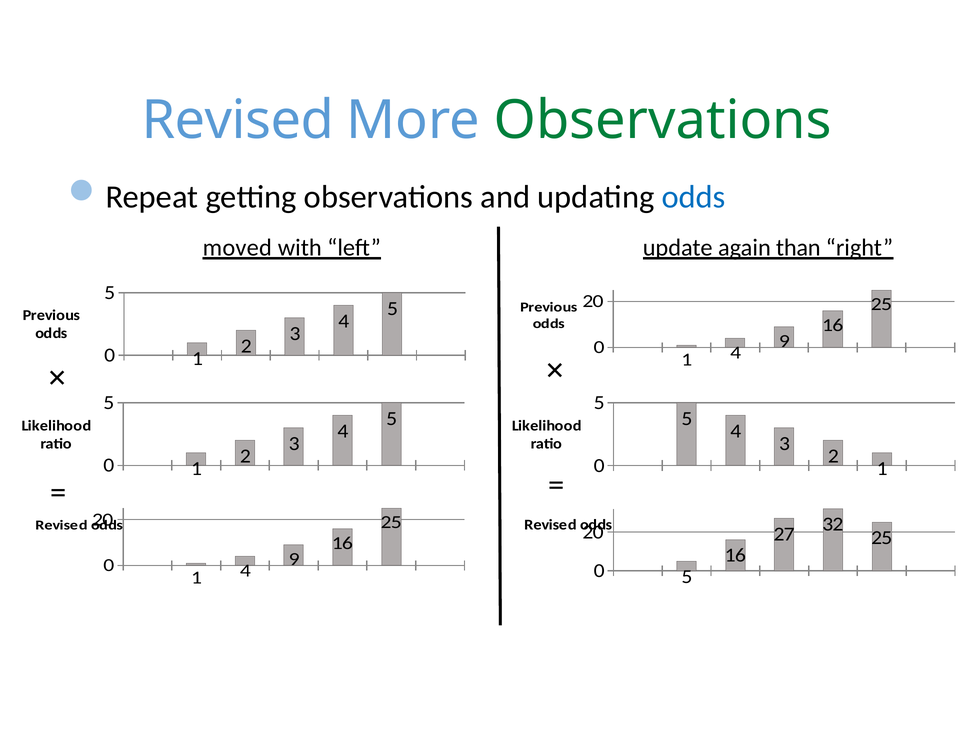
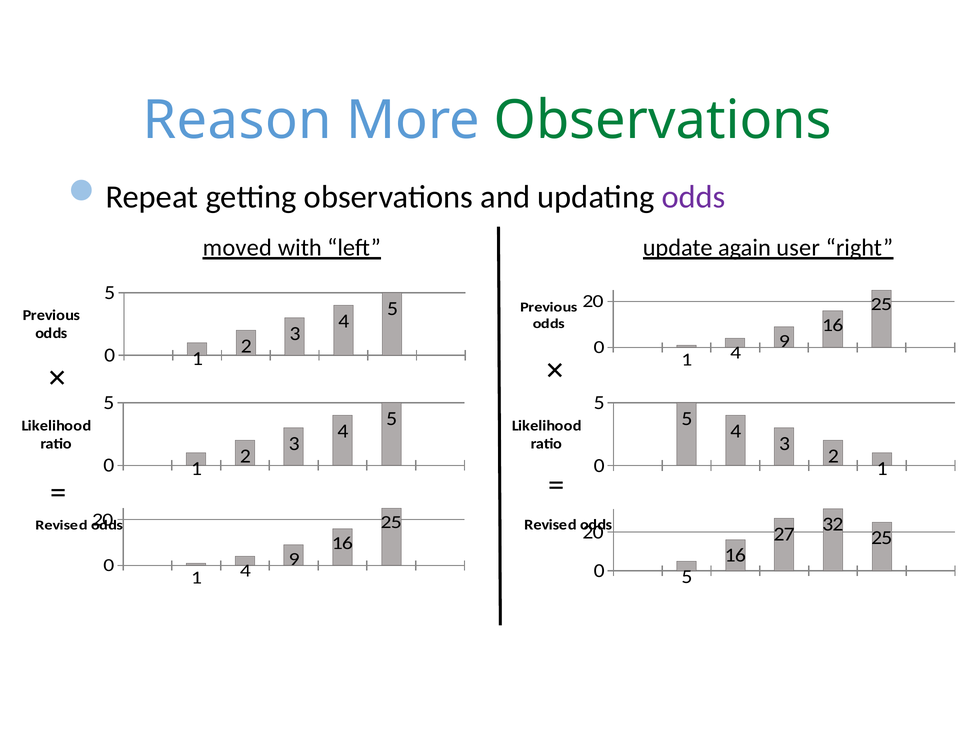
Revised: Revised -> Reason (237, 120)
odds colour: blue -> purple (694, 197)
than: than -> user (798, 248)
